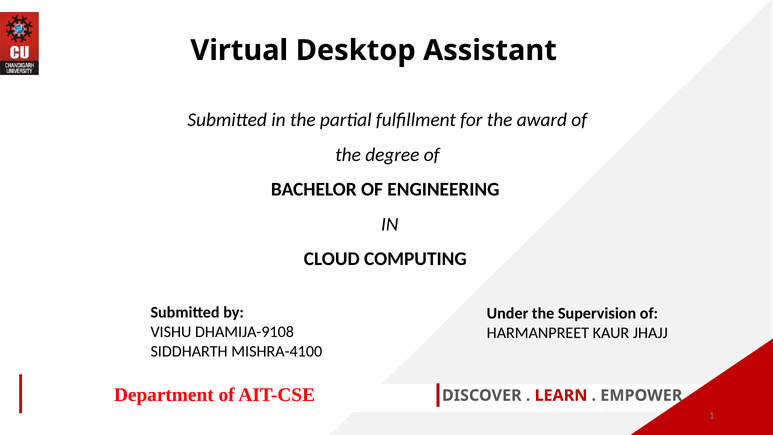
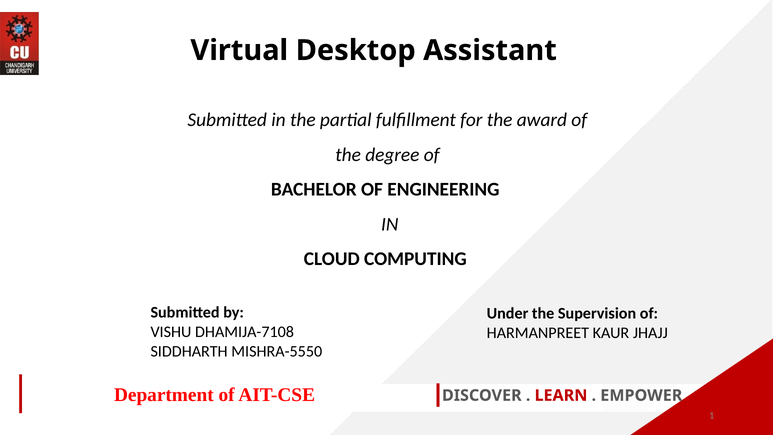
DHAMIJA-9108: DHAMIJA-9108 -> DHAMIJA-7108 (245, 332)
MISHRA-4100: MISHRA-4100 -> MISHRA-5550 (277, 351)
